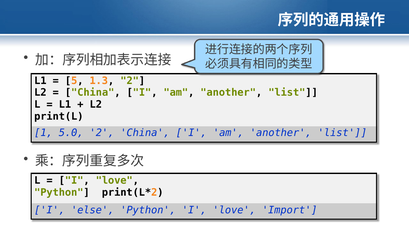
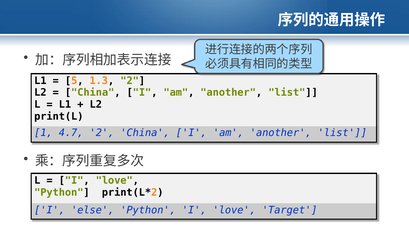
5.0: 5.0 -> 4.7 (71, 133)
Import: Import -> Target (290, 210)
